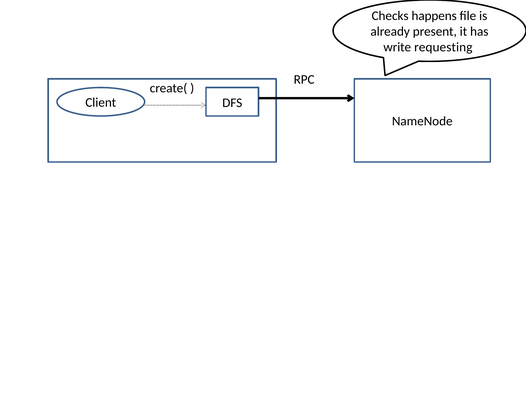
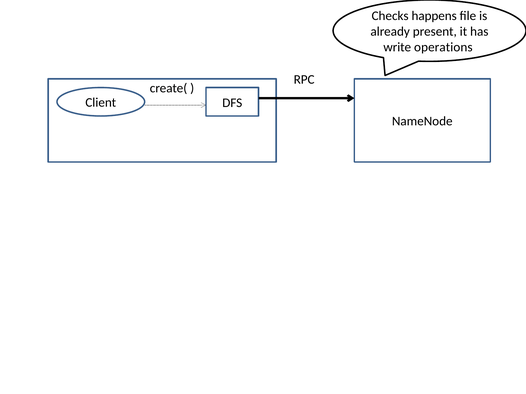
requesting: requesting -> operations (443, 47)
